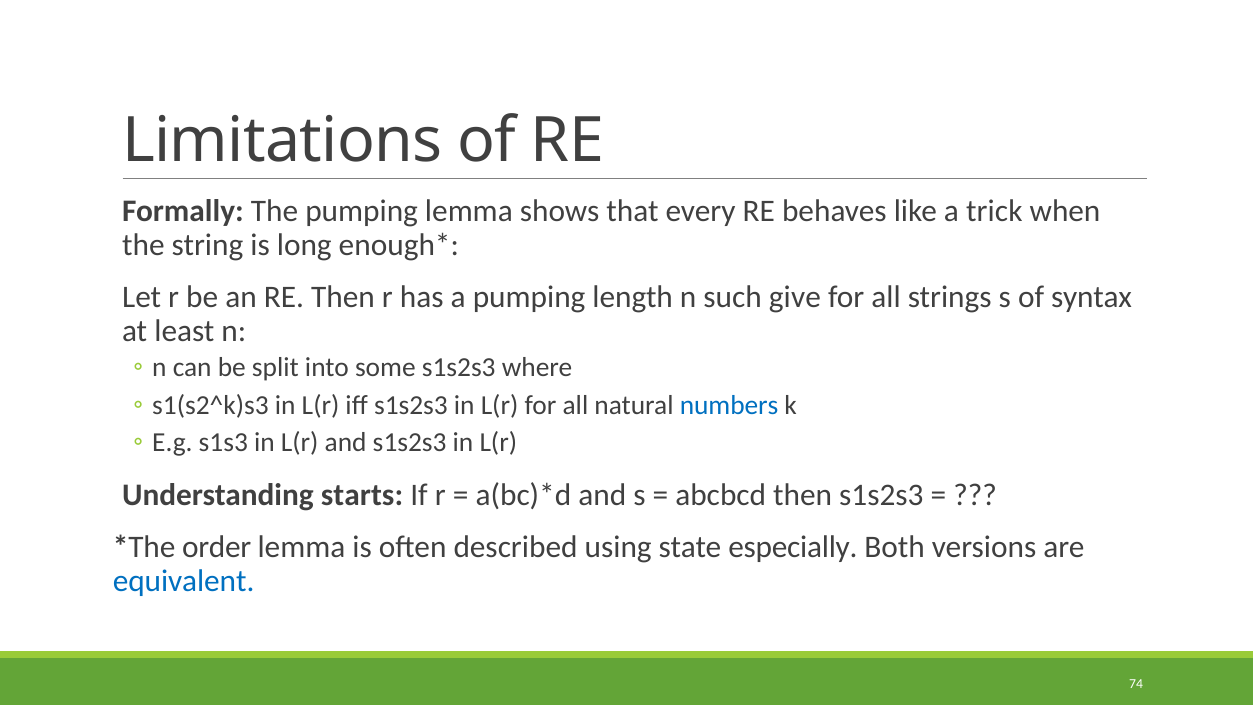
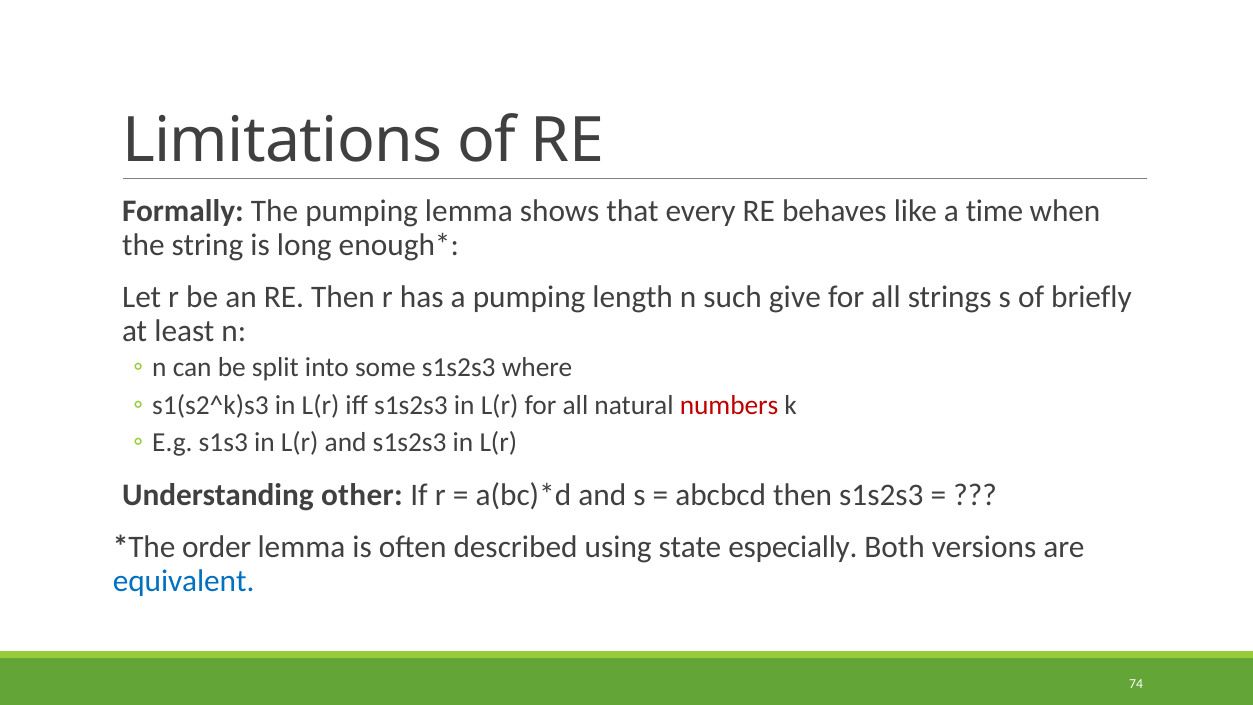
trick: trick -> time (994, 211)
syntax: syntax -> briefly (1091, 297)
numbers colour: blue -> red (729, 405)
starts: starts -> other (362, 495)
